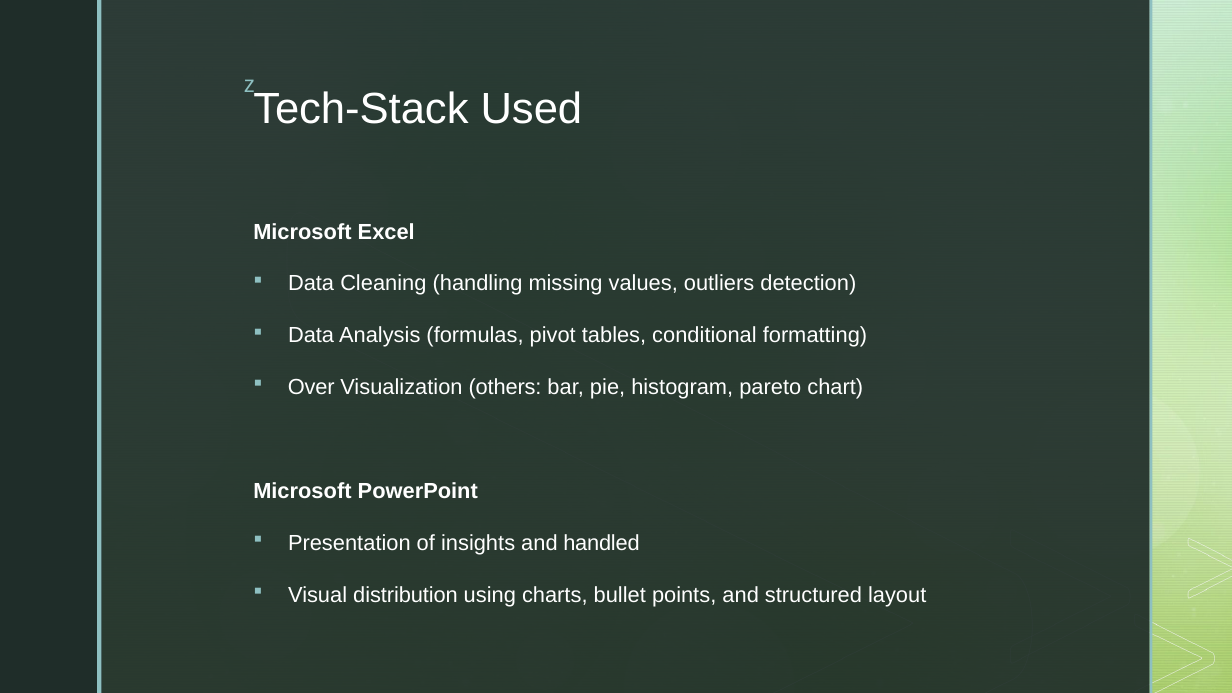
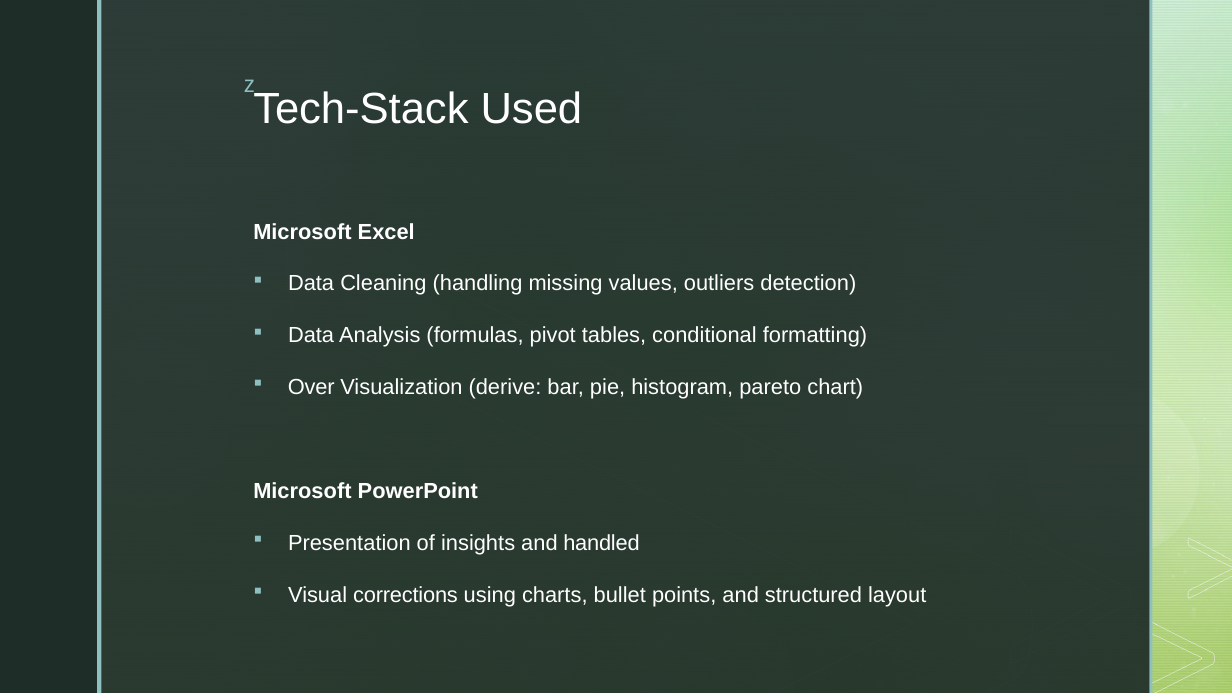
others: others -> derive (505, 388)
distribution: distribution -> corrections (406, 596)
